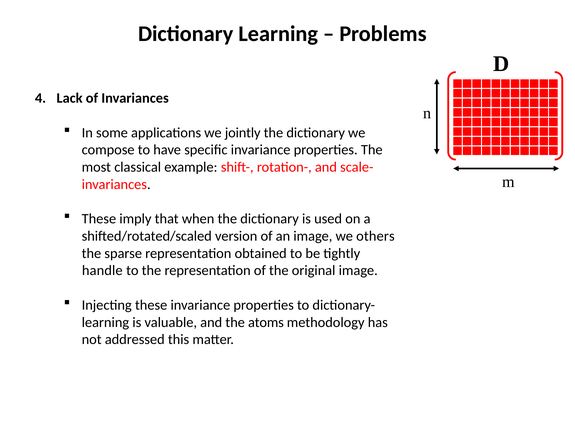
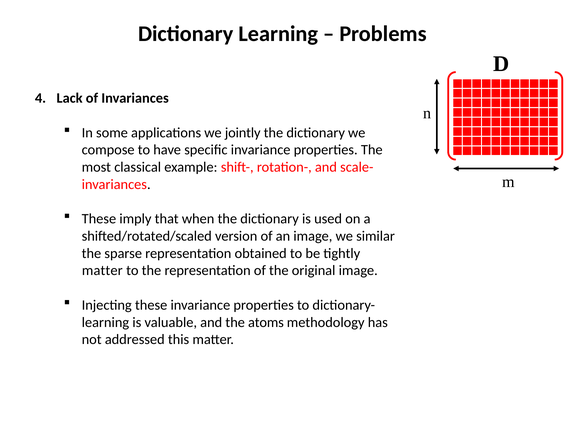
others: others -> similar (376, 236)
handle: handle -> matter (102, 271)
